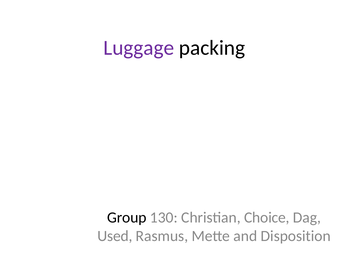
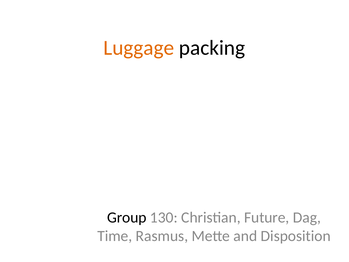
Luggage colour: purple -> orange (139, 48)
Choice: Choice -> Future (267, 217)
Used: Used -> Time (115, 236)
